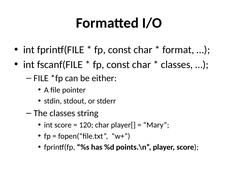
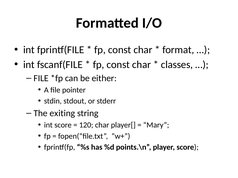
The classes: classes -> exiting (62, 114)
